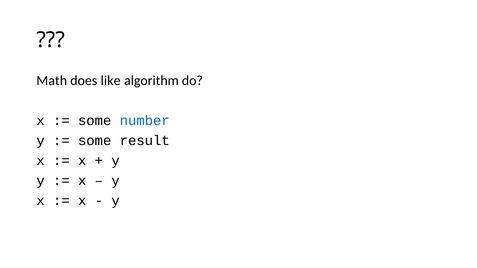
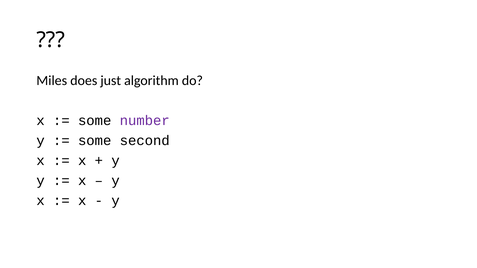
Math: Math -> Miles (52, 81)
like: like -> just (111, 81)
number colour: blue -> purple (145, 121)
result: result -> second (145, 141)
